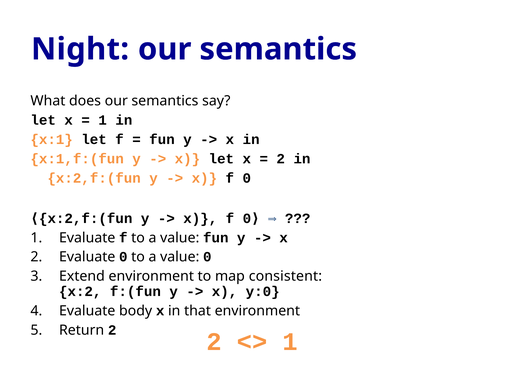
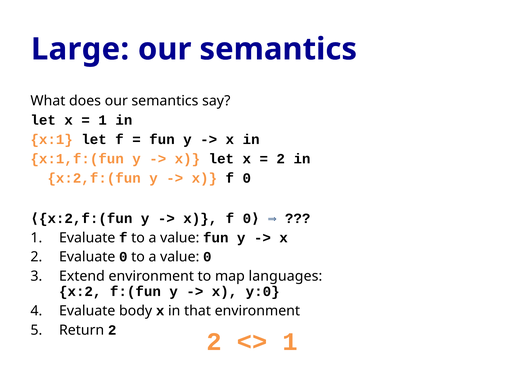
Night: Night -> Large (80, 49)
consistent: consistent -> languages (285, 276)
